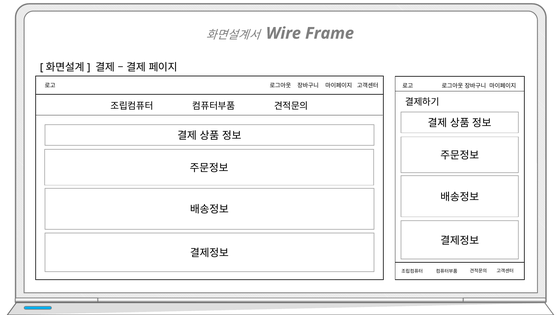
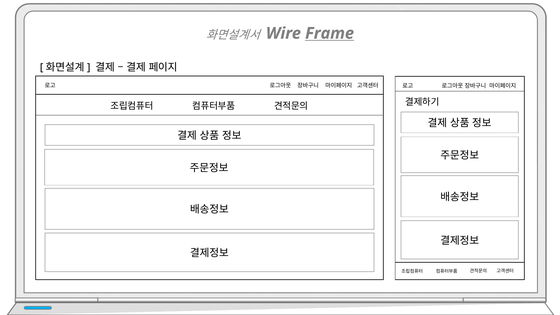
Frame underline: none -> present (330, 33)
